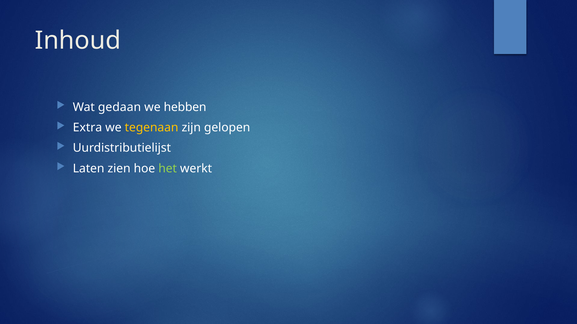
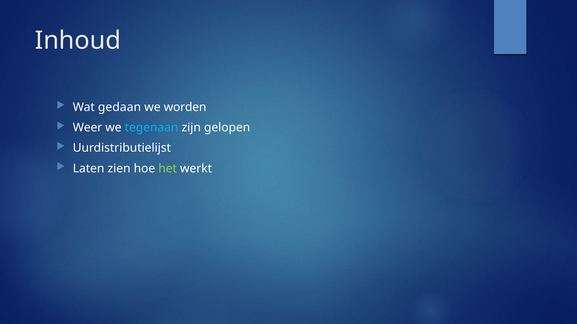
hebben: hebben -> worden (185, 107)
Extra: Extra -> Weer (88, 128)
tegenaan colour: yellow -> light blue (152, 128)
